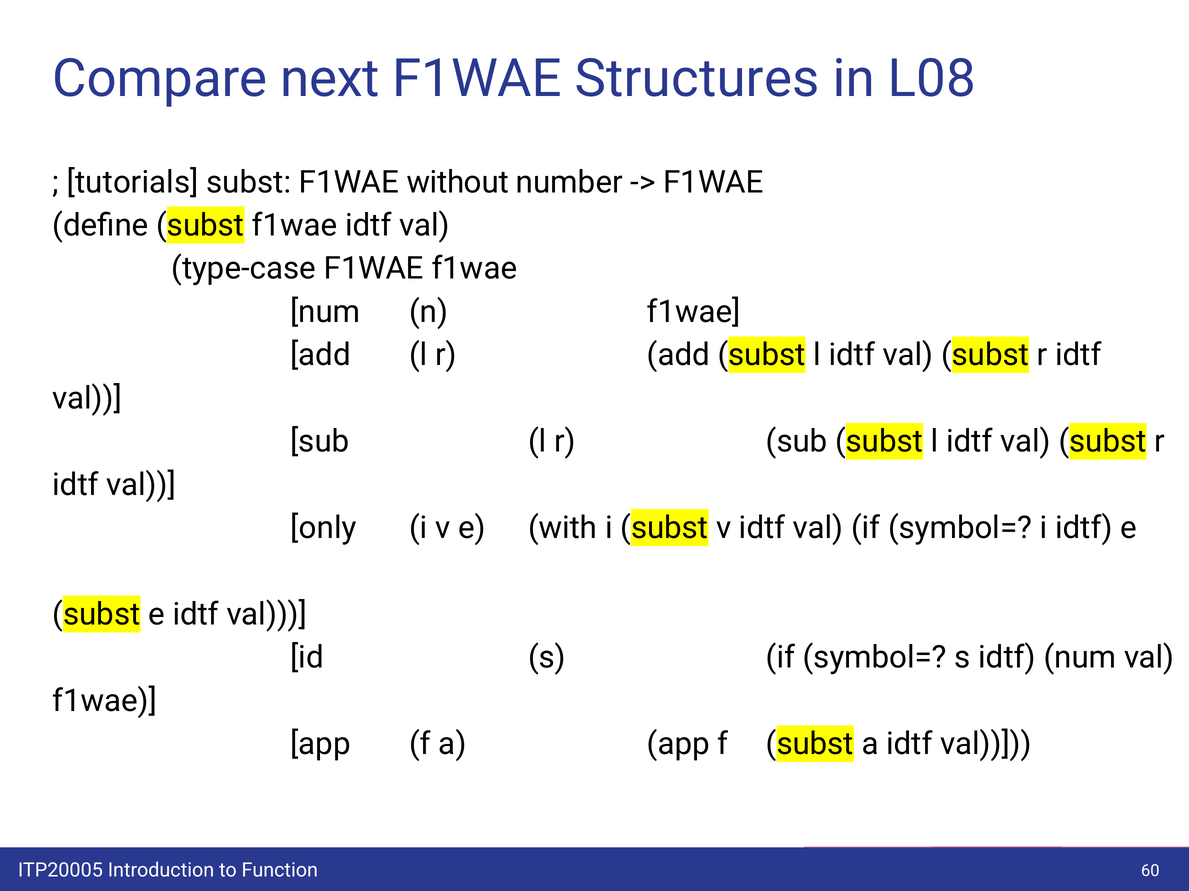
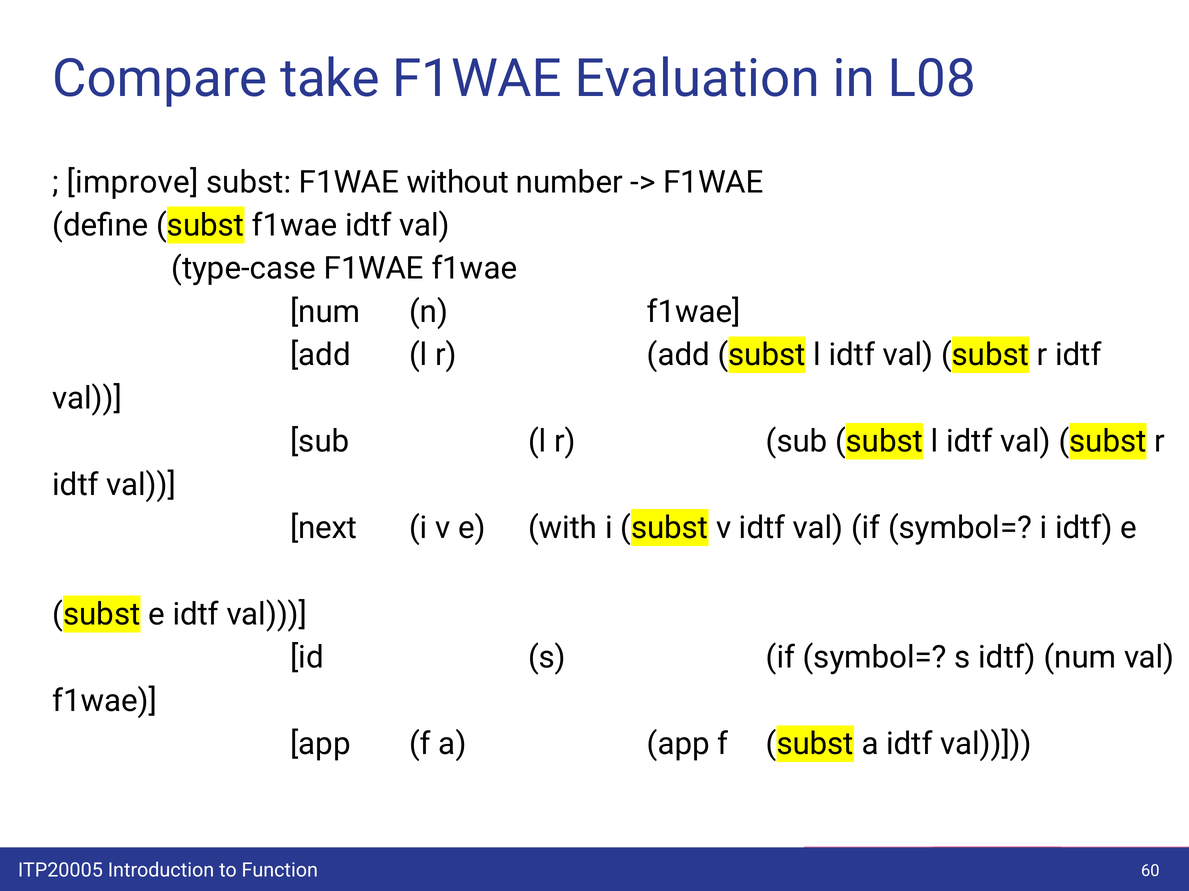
next: next -> take (330, 79)
Structures: Structures -> Evaluation (697, 79)
tutorials: tutorials -> improve (133, 182)
only: only -> next (324, 528)
